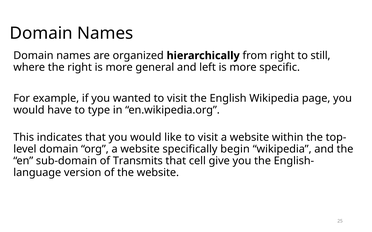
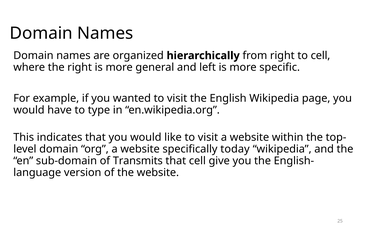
to still: still -> cell (320, 56)
begin: begin -> today (235, 149)
